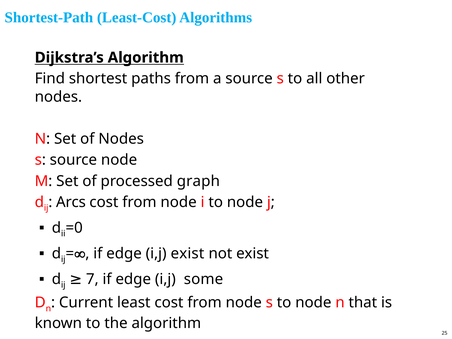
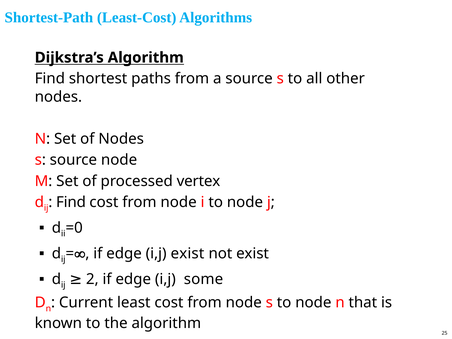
graph: graph -> vertex (198, 181)
Arcs: Arcs -> Find (71, 202)
7: 7 -> 2 (92, 279)
